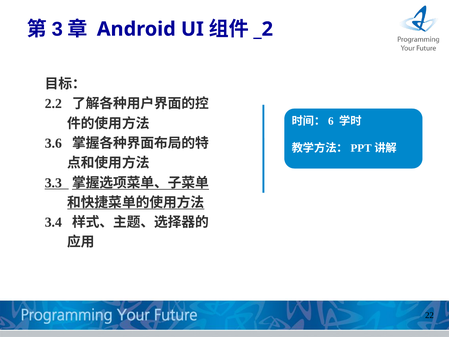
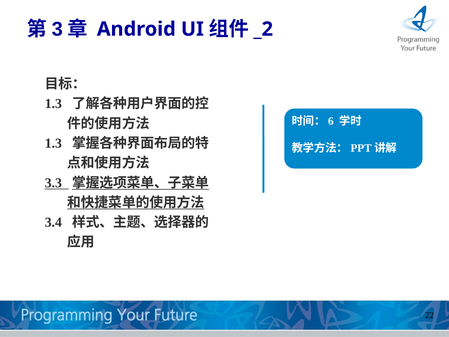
2.2: 2.2 -> 1.3 (53, 104)
3.6: 3.6 -> 1.3 (53, 143)
